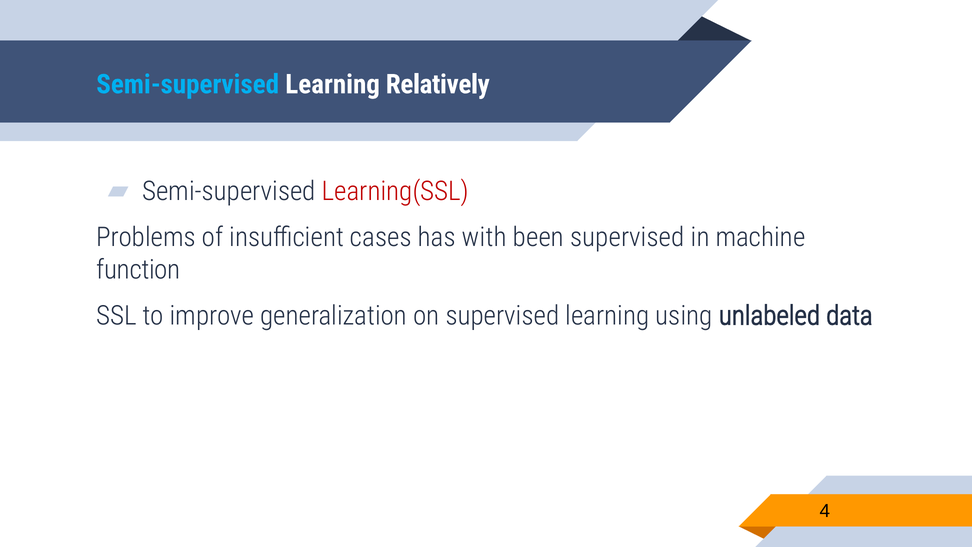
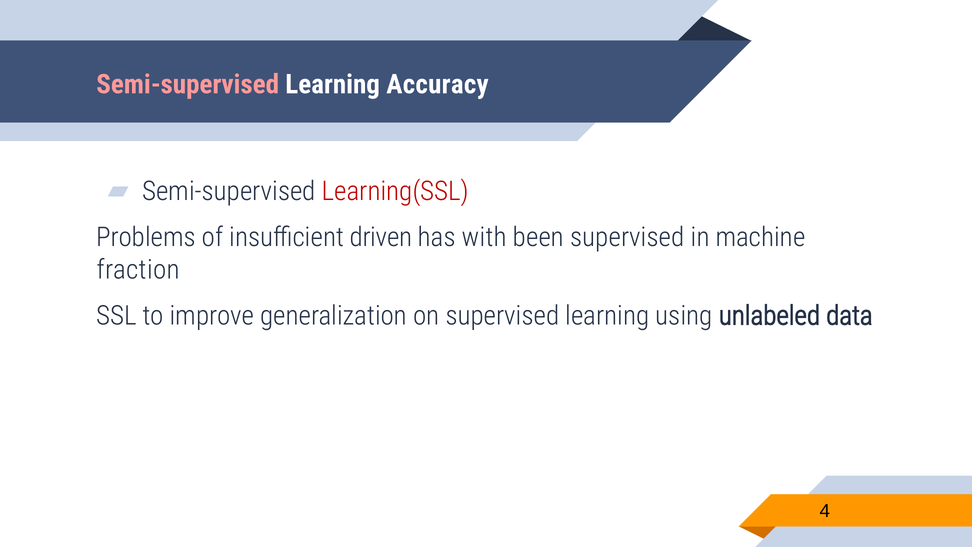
Semi-supervised colour: light blue -> pink (188, 84)
Relatively: Relatively -> Accuracy (437, 84)
cases: cases -> driven (381, 237)
function: function -> fraction (138, 270)
